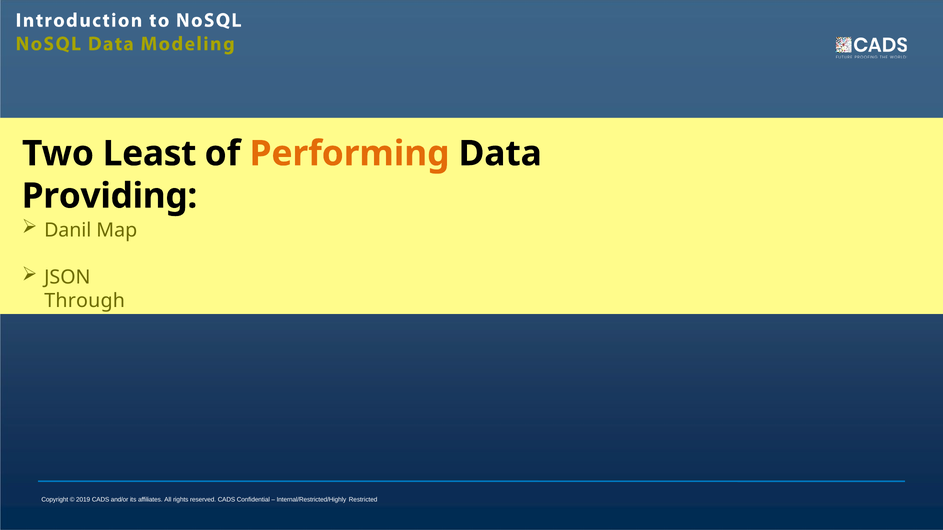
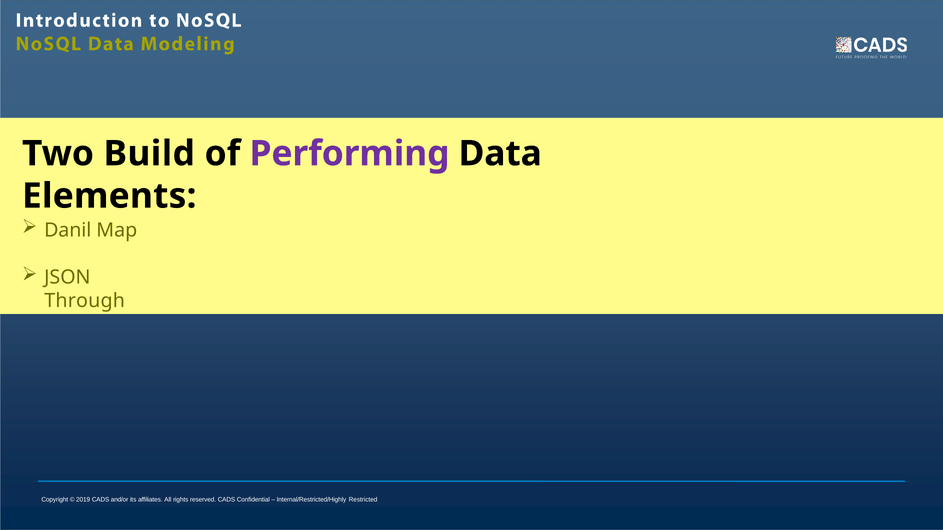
Least: Least -> Build (149, 154)
Performing colour: orange -> purple (350, 154)
Providing: Providing -> Elements (109, 196)
